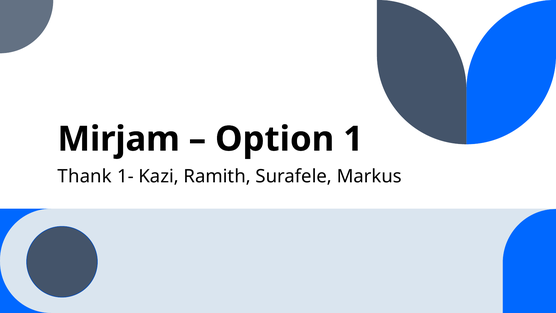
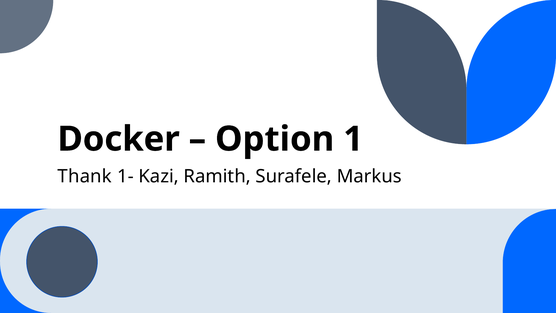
Mirjam: Mirjam -> Docker (119, 139)
